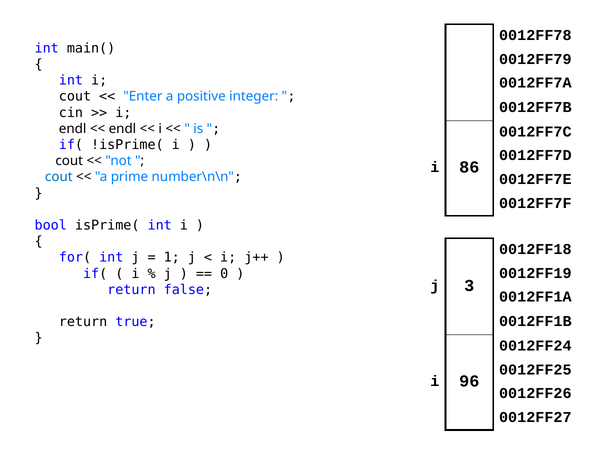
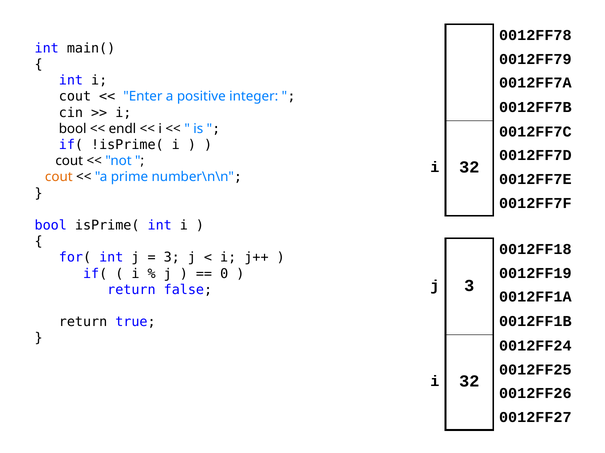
endl: endl -> bool (73, 129)
86: 86 -> 32 (469, 168)
cout colour: blue -> orange (59, 177)
1: 1 -> 3 (172, 258)
96: 96 -> 32 (469, 382)
